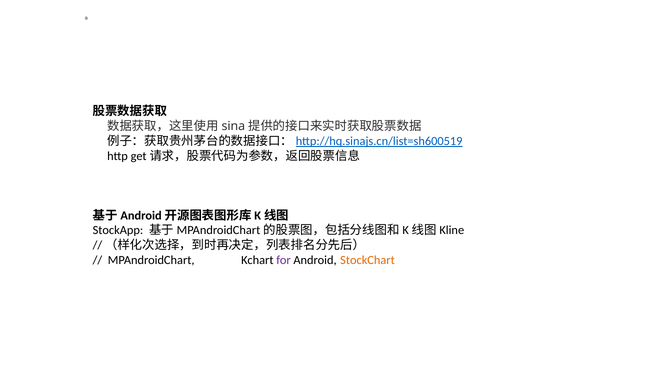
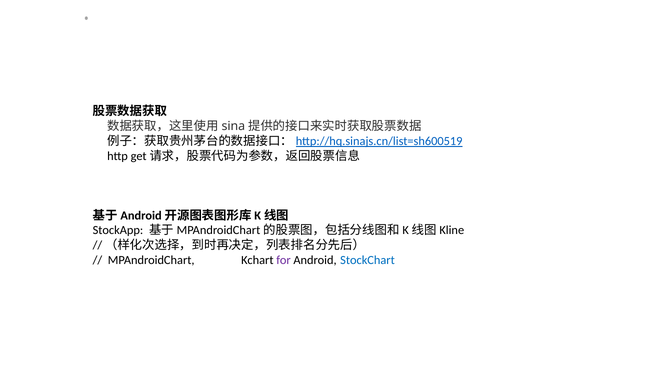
StockChart colour: orange -> blue (368, 260)
